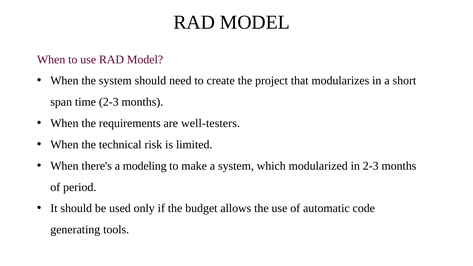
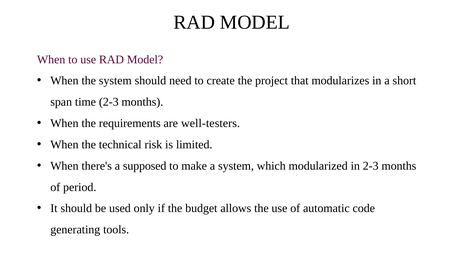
modeling: modeling -> supposed (145, 166)
